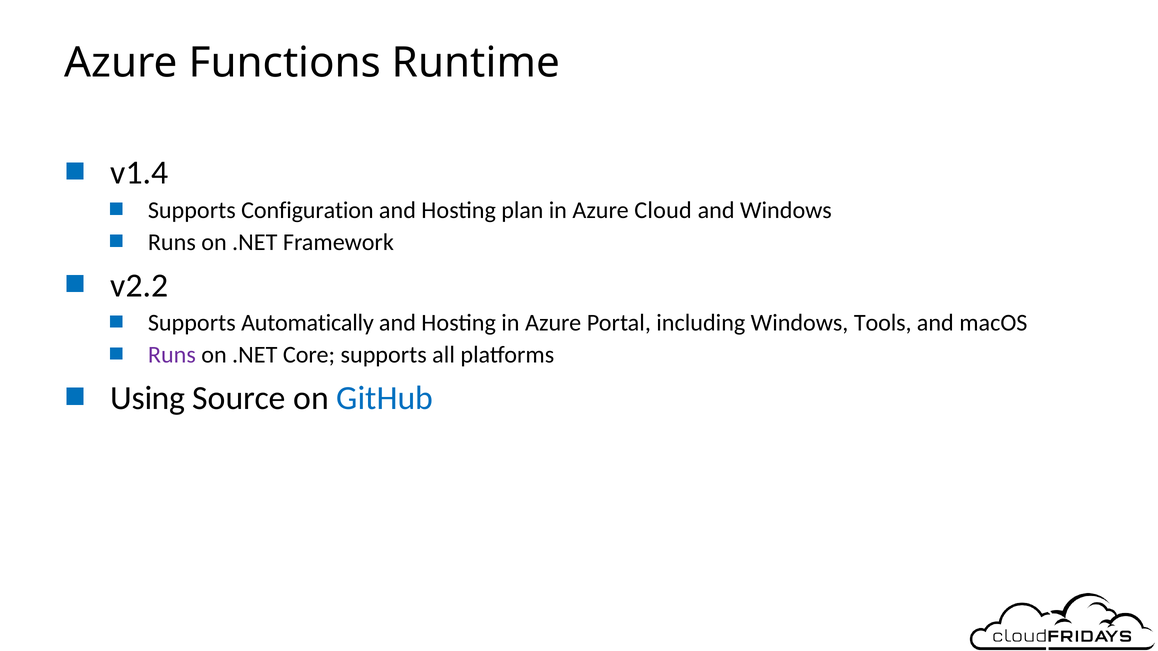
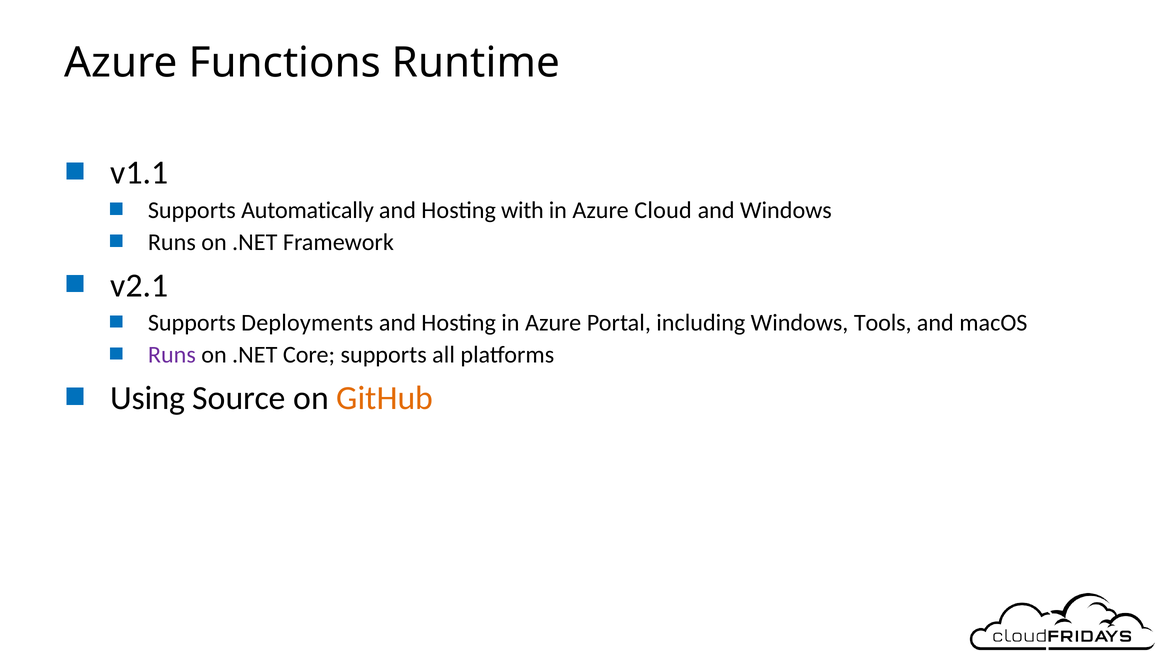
v1.4: v1.4 -> v1.1 (139, 173)
Configuration: Configuration -> Automatically (307, 210)
plan: plan -> with (522, 210)
v2.2: v2.2 -> v2.1 (139, 286)
Automatically: Automatically -> Deployments (307, 323)
GitHub colour: blue -> orange (385, 398)
